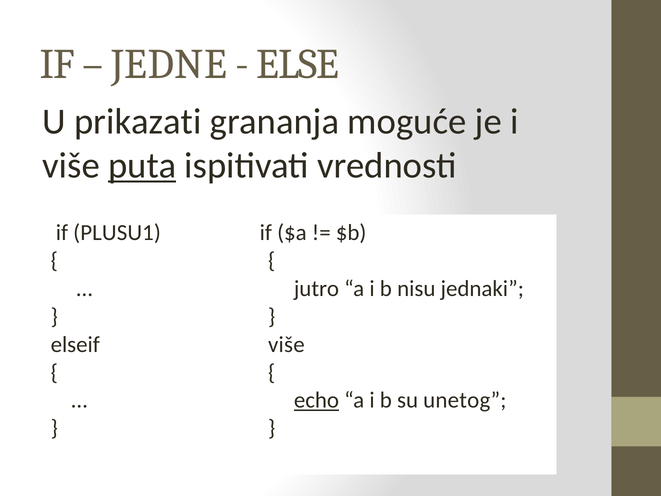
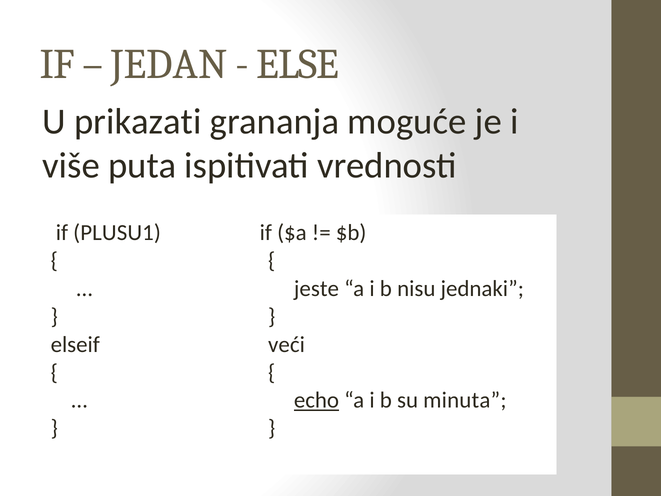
JEDNE: JEDNE -> JEDAN (169, 64)
puta underline: present -> none (142, 166)
jutro: jutro -> jeste (316, 288)
više: više -> veći (286, 344)
unetog: unetog -> minuta (465, 400)
